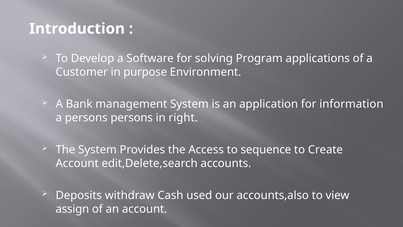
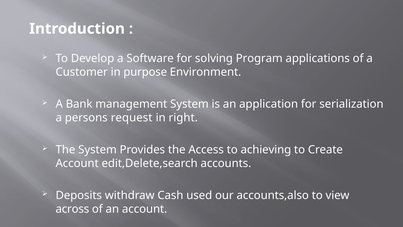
information: information -> serialization (351, 104)
persons persons: persons -> request (132, 118)
sequence: sequence -> achieving (266, 149)
assign: assign -> across (72, 209)
